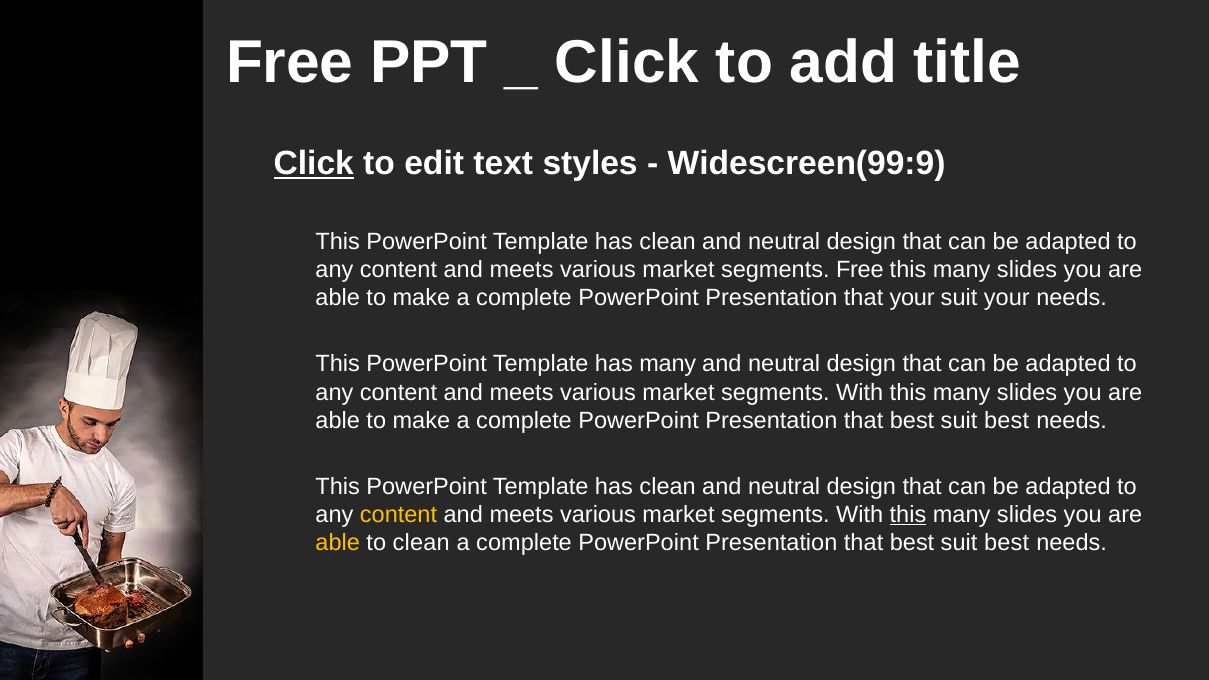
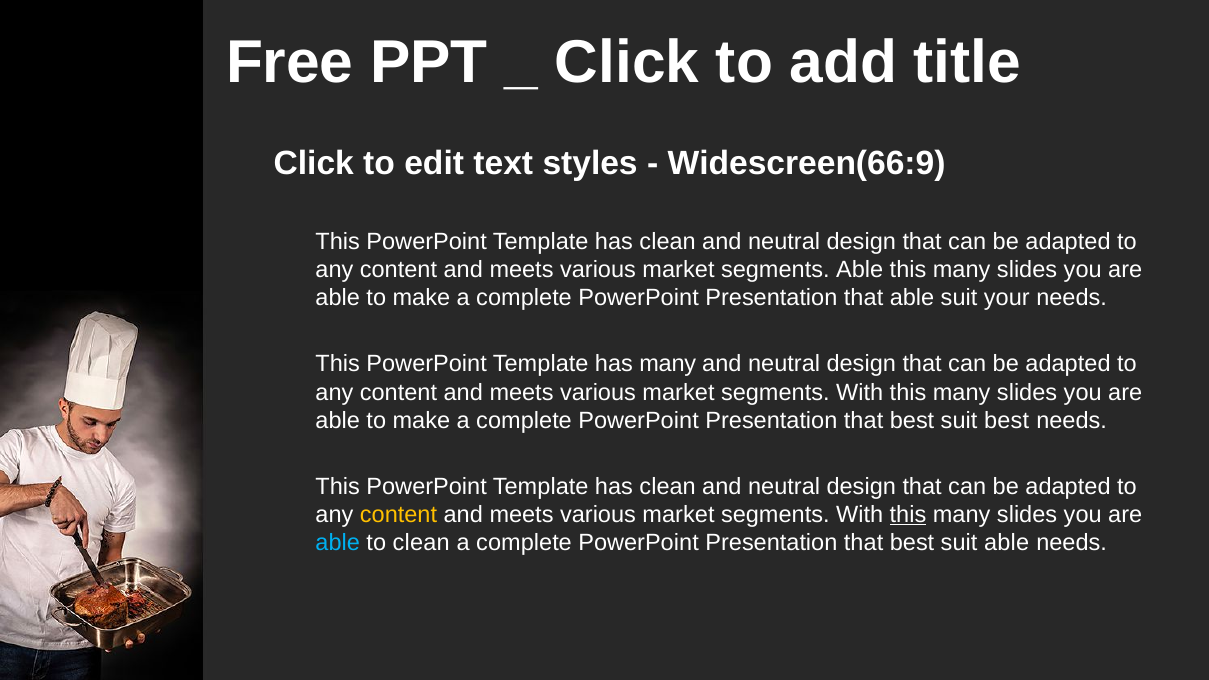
Click underline: present -> none (314, 163)
Widescreen(99:9: Widescreen(99:9 -> Widescreen(66:9 (807, 163)
segments Free: Free -> Able (860, 270)
that your: your -> able (912, 298)
able colour: yellow -> light blue (338, 543)
best: best -> able (1007, 543)
